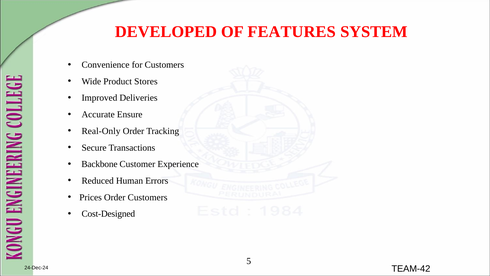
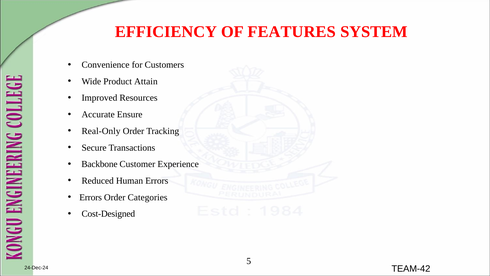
DEVELOPED: DEVELOPED -> EFFICIENCY (166, 32)
Stores: Stores -> Attain (146, 81)
Deliveries: Deliveries -> Resources (139, 98)
Prices: Prices -> Errors (91, 197)
Order Customers: Customers -> Categories (148, 197)
